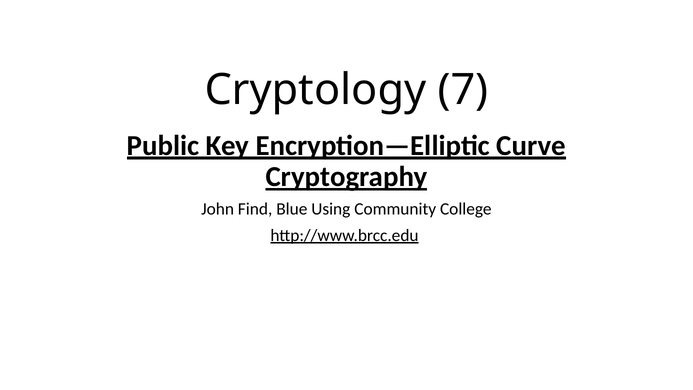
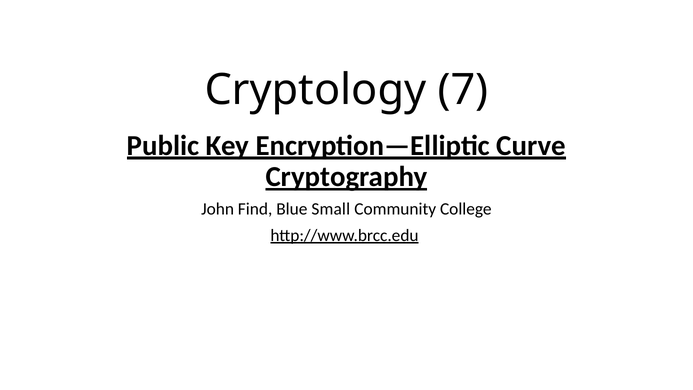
Using: Using -> Small (331, 209)
